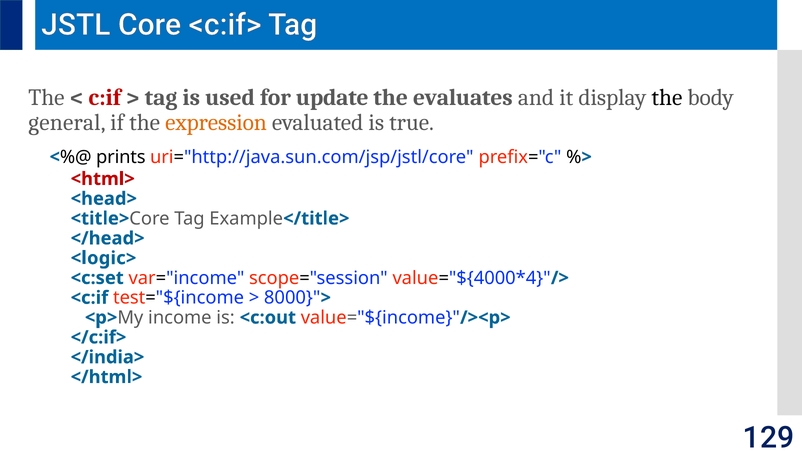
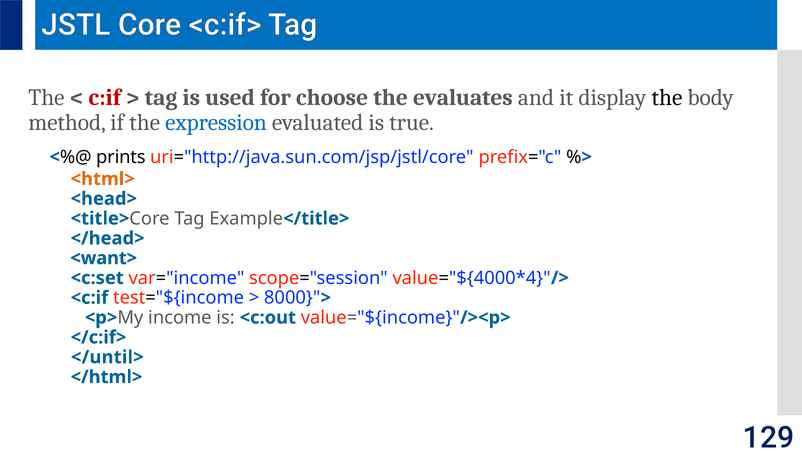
update: update -> choose (332, 98)
general: general -> method (67, 123)
expression colour: orange -> blue (216, 123)
<html> colour: red -> orange (103, 179)
<logic>: <logic> -> <want> (104, 258)
</india>: </india> -> </until> (107, 357)
